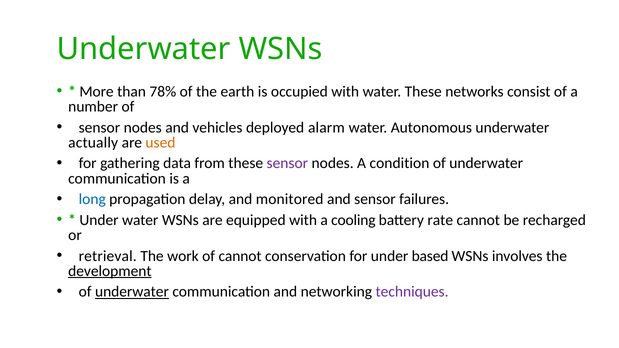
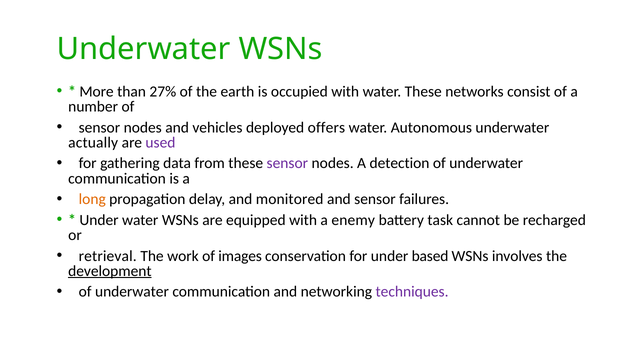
78%: 78% -> 27% (163, 92)
alarm: alarm -> offers (326, 128)
used colour: orange -> purple (160, 143)
condition: condition -> detection (400, 163)
long colour: blue -> orange (92, 199)
cooling: cooling -> enemy (353, 220)
rate: rate -> task (440, 220)
of cannot: cannot -> images (240, 256)
underwater underline: present -> none (132, 292)
